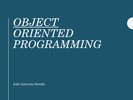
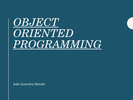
PROGRAMMING underline: none -> present (57, 44)
